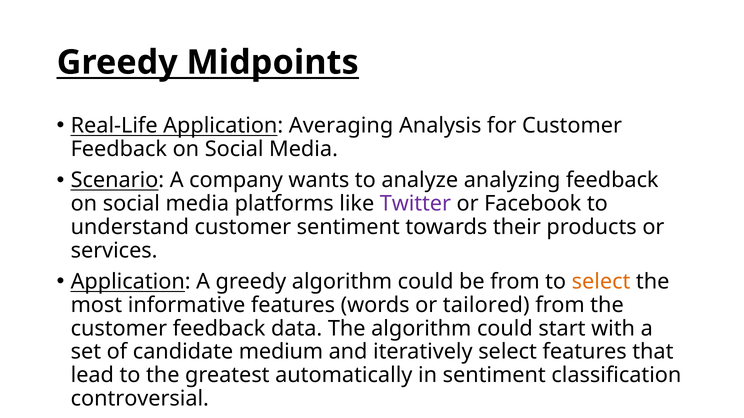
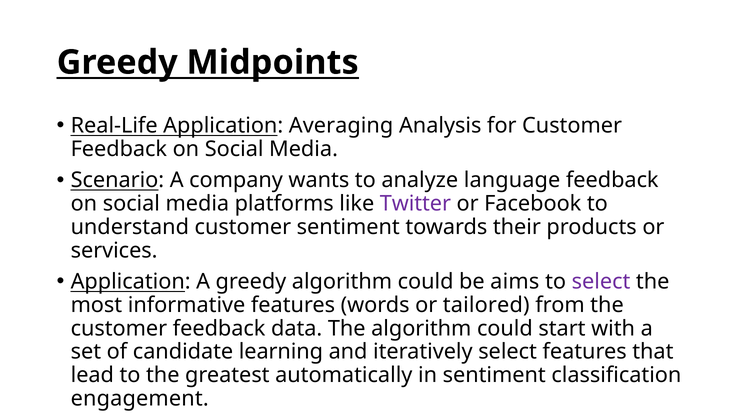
analyzing: analyzing -> language (512, 180)
be from: from -> aims (515, 282)
select colour: orange -> purple (601, 282)
medium: medium -> learning (281, 352)
controversial: controversial -> engagement (140, 399)
